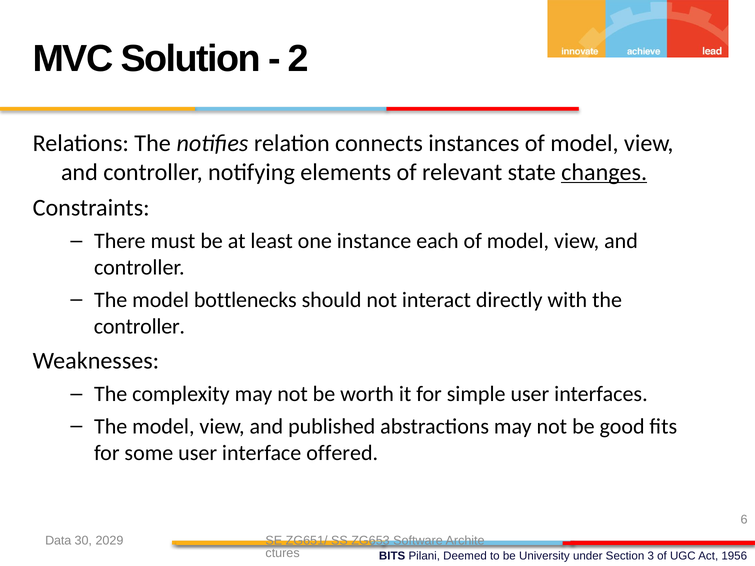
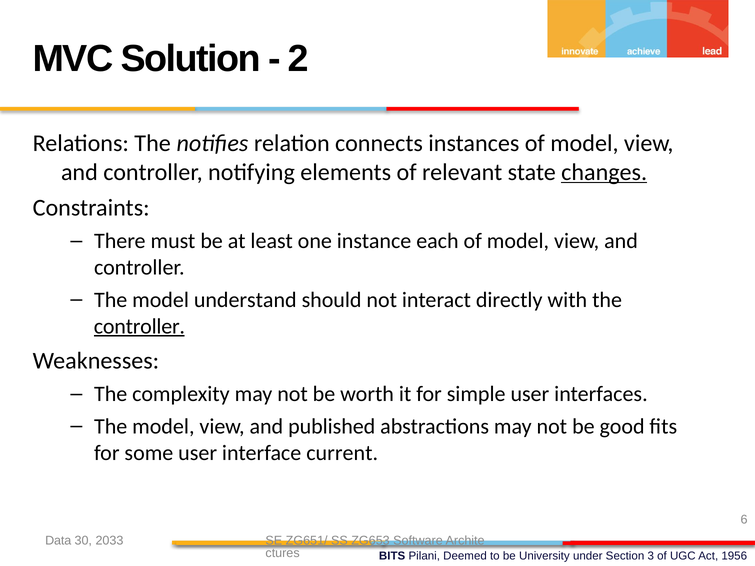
bottlenecks: bottlenecks -> understand (245, 300)
controller underline: none -> present (139, 326)
offered: offered -> current (342, 453)
2029: 2029 -> 2033 (109, 541)
